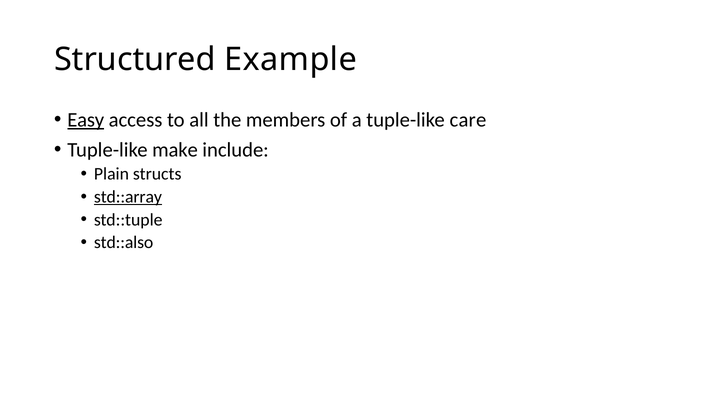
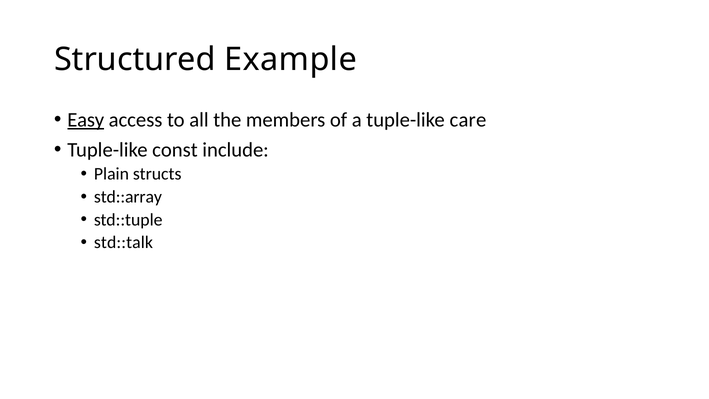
make: make -> const (175, 150)
std::array underline: present -> none (128, 197)
std::also: std::also -> std::talk (123, 242)
